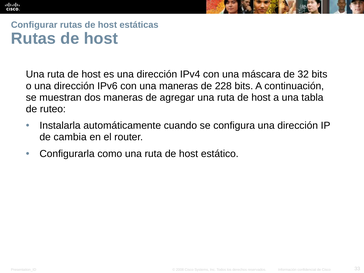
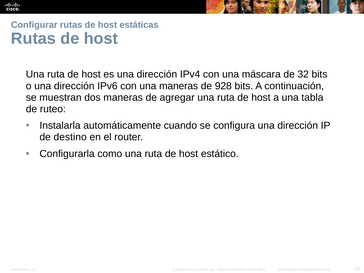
228: 228 -> 928 (223, 86)
cambia: cambia -> destino (70, 137)
